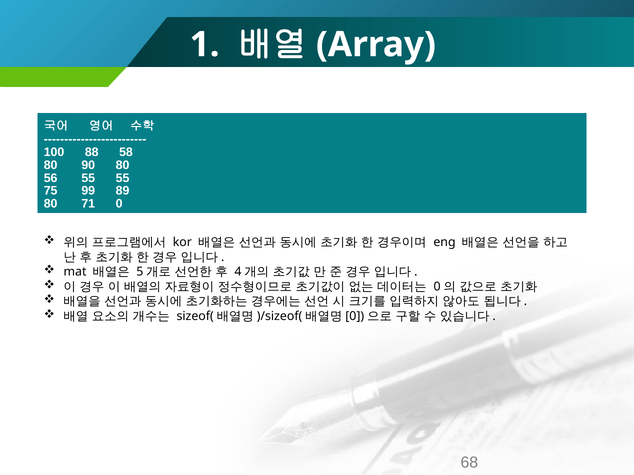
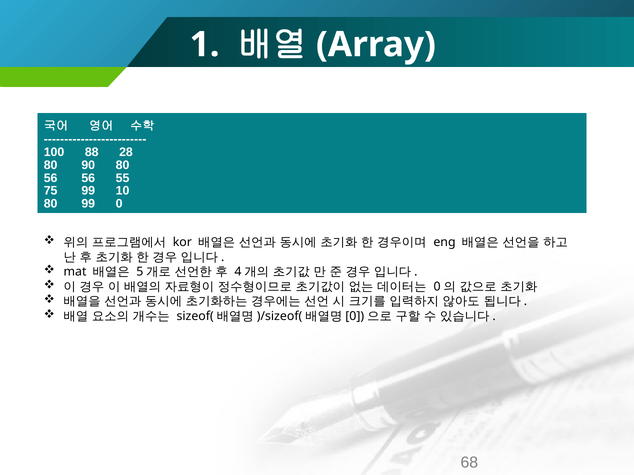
58: 58 -> 28 (126, 152)
56 55: 55 -> 56 (88, 178)
89: 89 -> 10 (123, 191)
80 71: 71 -> 99 (88, 204)
